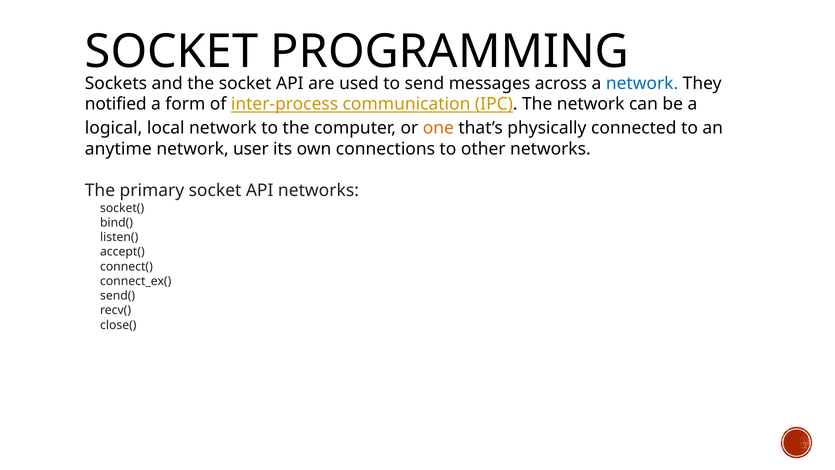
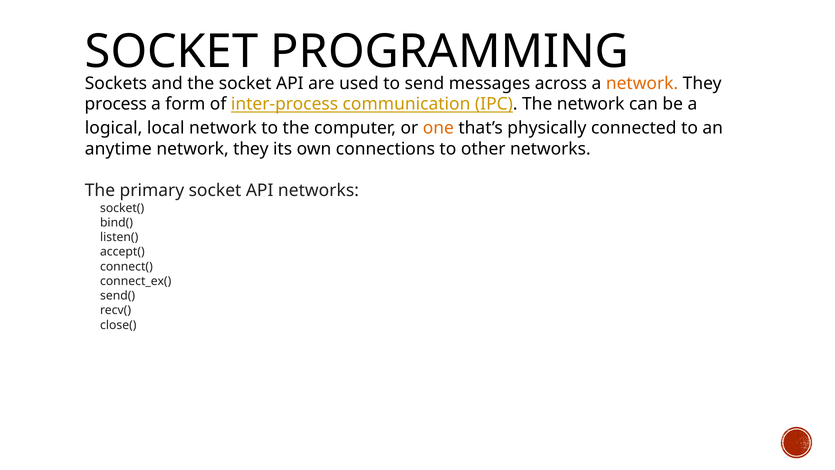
network colour: blue -> orange (642, 83)
notified: notified -> process (116, 104)
user: user -> they (251, 149)
